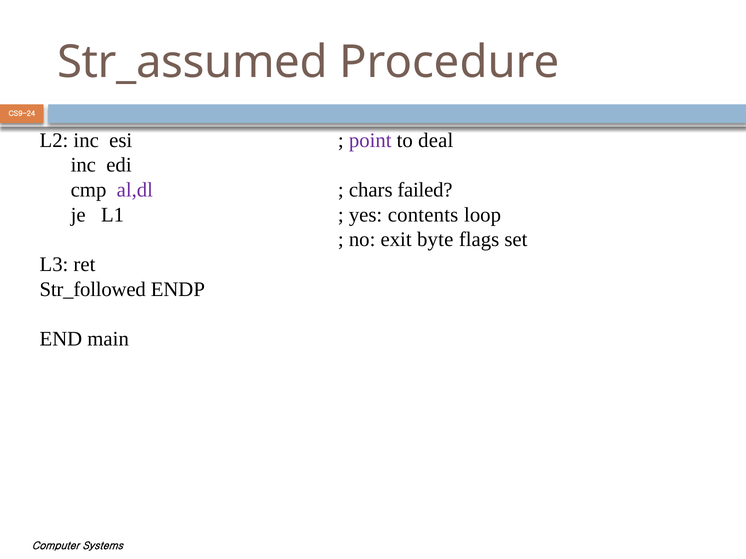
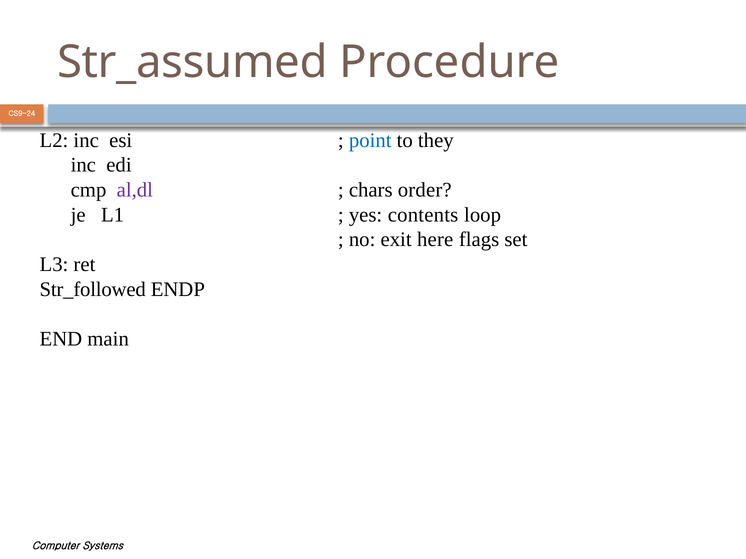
point colour: purple -> blue (370, 140)
deal: deal -> they (436, 140)
failed: failed -> order (425, 190)
byte: byte -> here (435, 240)
